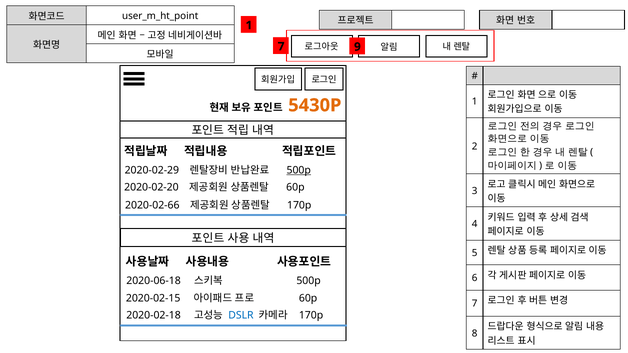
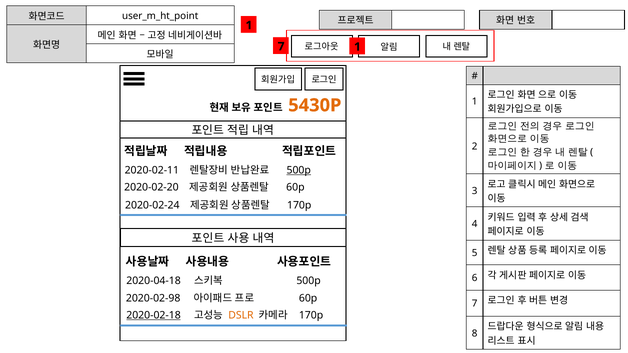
7 9: 9 -> 1 (357, 47)
2020-02-29: 2020-02-29 -> 2020-02-11 (152, 170)
2020-02-66: 2020-02-66 -> 2020-02-24 (152, 205)
2020-06-18: 2020-06-18 -> 2020-04-18 (154, 281)
2020-02-15: 2020-02-15 -> 2020-02-98 (153, 299)
2020-02-18 underline: none -> present (154, 316)
DSLR colour: blue -> orange (241, 316)
